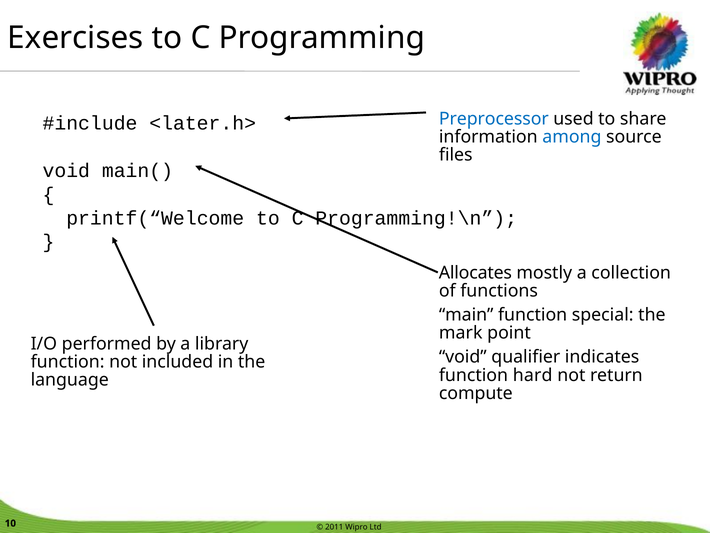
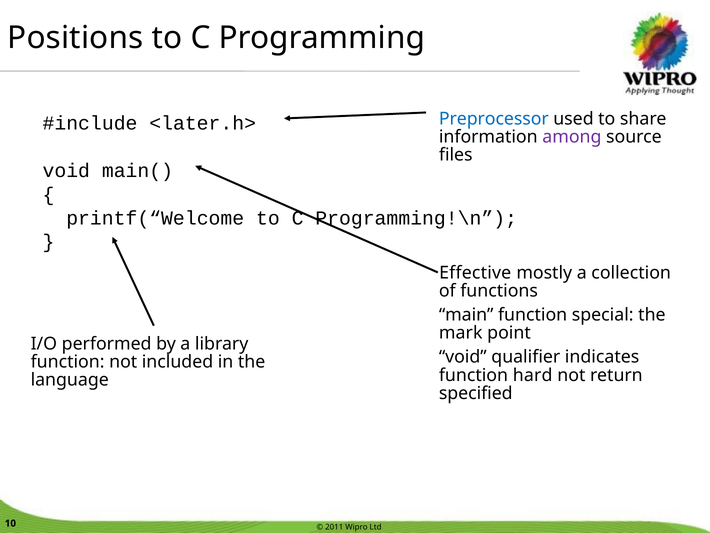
Exercises: Exercises -> Positions (75, 38)
among colour: blue -> purple (572, 137)
Allocates: Allocates -> Effective (475, 272)
compute: compute -> specified (476, 393)
